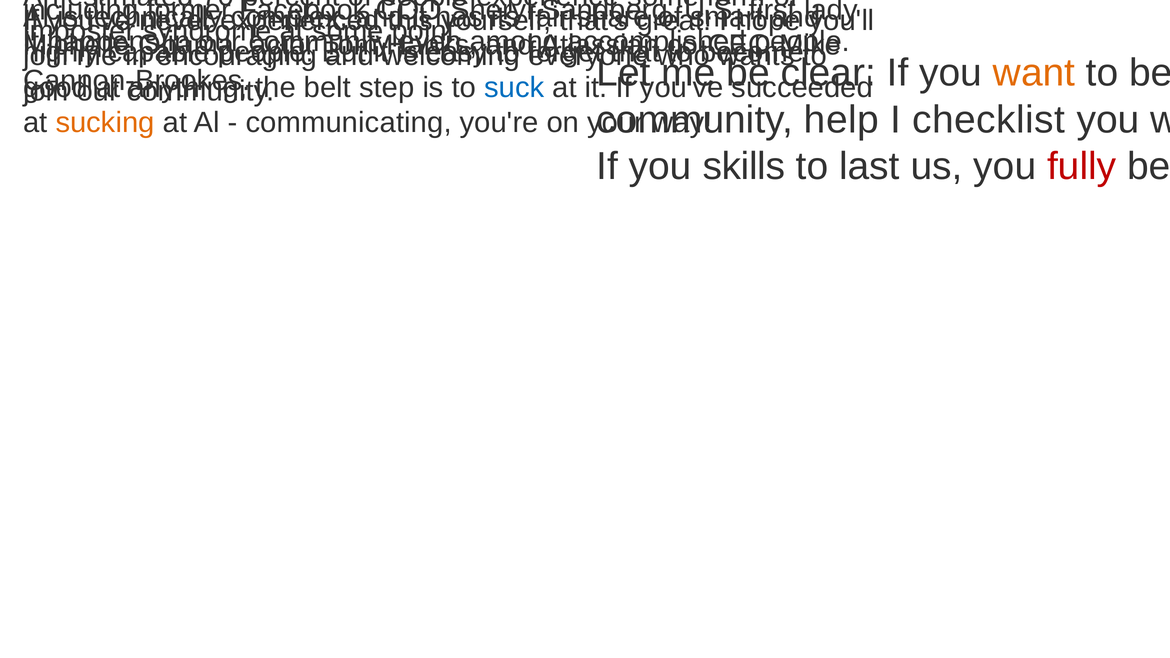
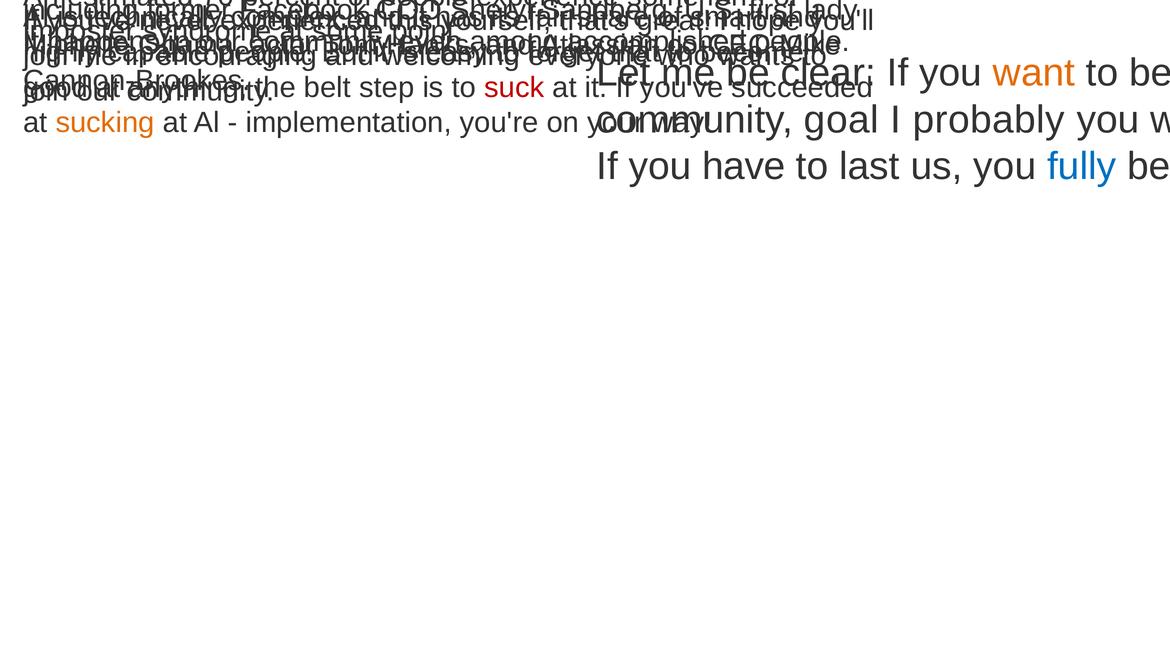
suck colour: blue -> red (514, 87)
help: help -> goal (841, 120)
checklist: checklist -> probably (989, 120)
communicating: communicating -> implementation (349, 123)
you skills: skills -> have (744, 167)
fully colour: red -> blue (1082, 167)
